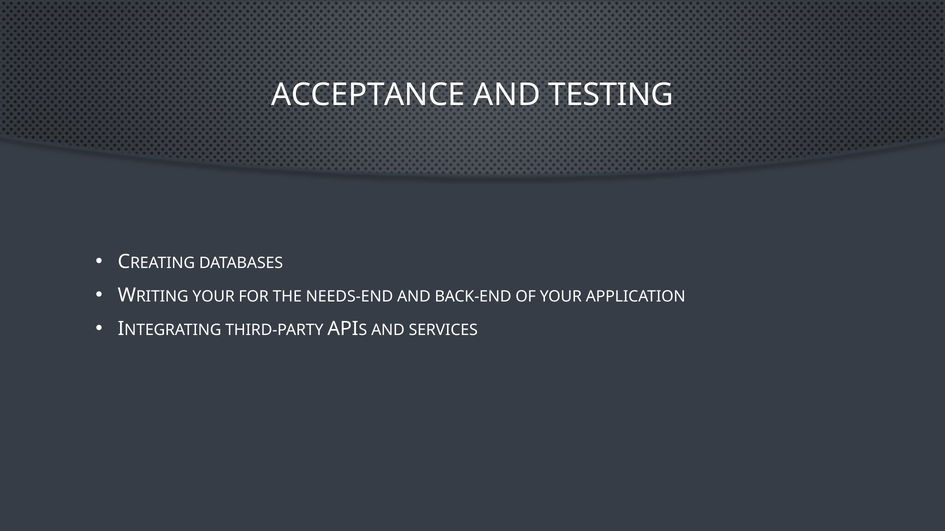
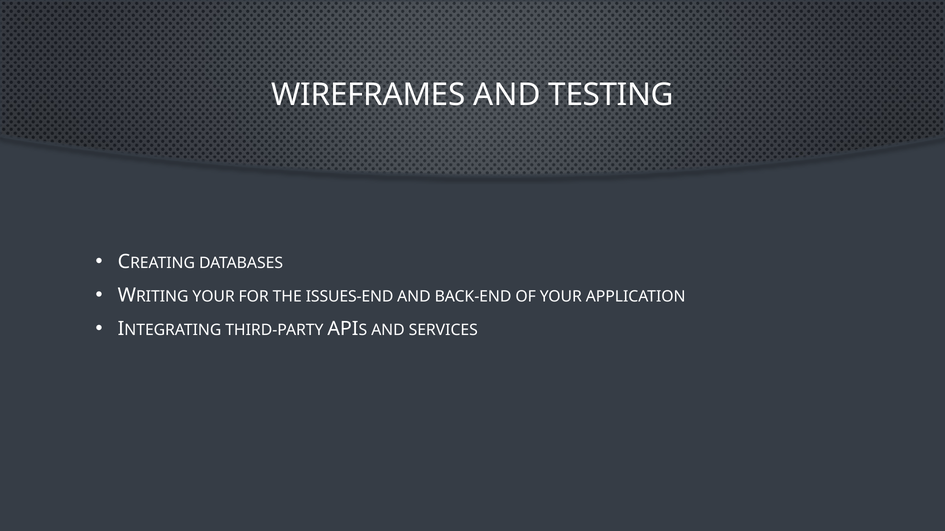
ACCEPTANCE: ACCEPTANCE -> WIREFRAMES (368, 95)
NEEDS-END: NEEDS-END -> ISSUES-END (350, 297)
